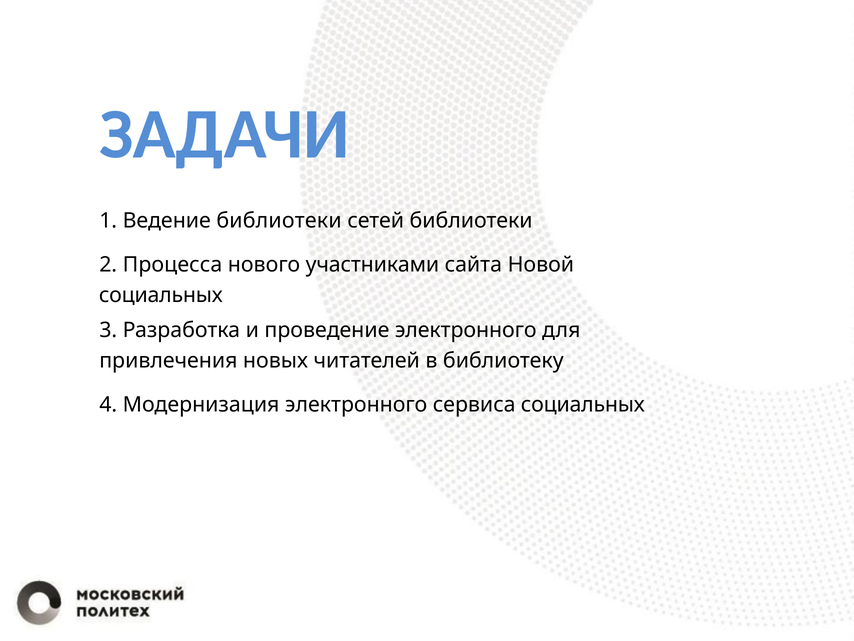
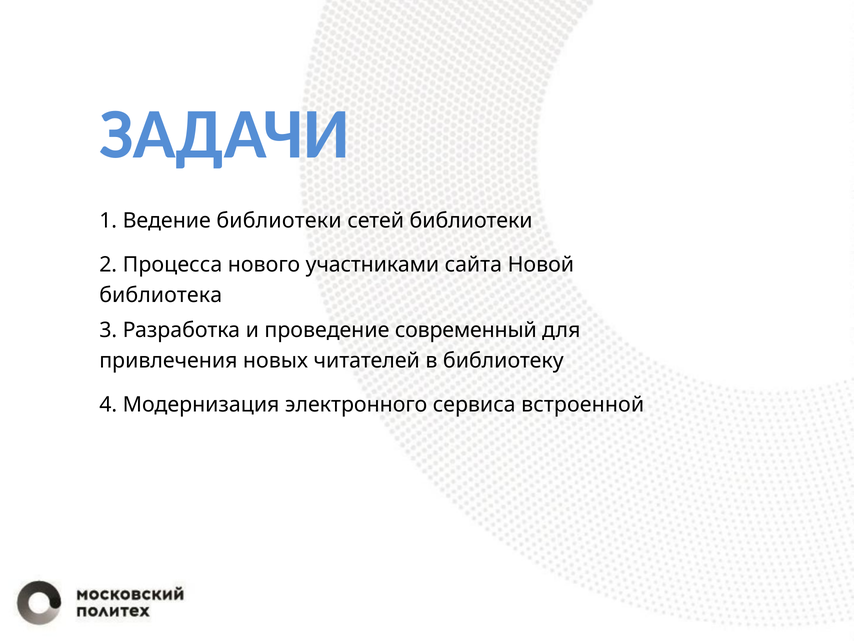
социальных: социальных -> библиотека (161, 295)
проведение электронного: электронного -> современный (466, 330)
сервиса социальных: социальных -> встроенной (583, 404)
